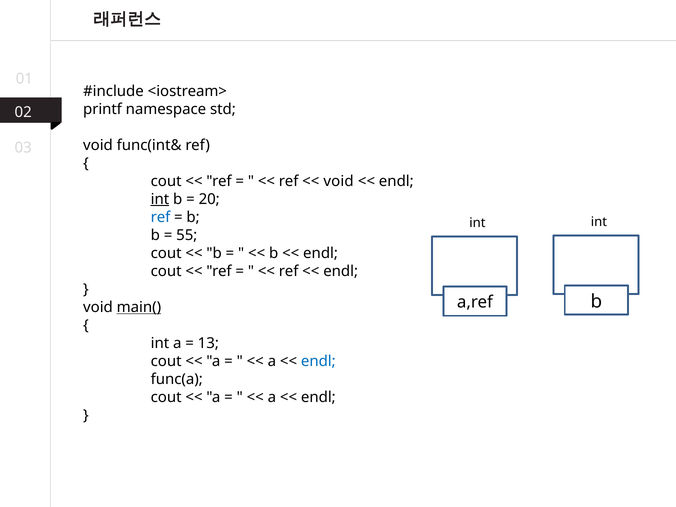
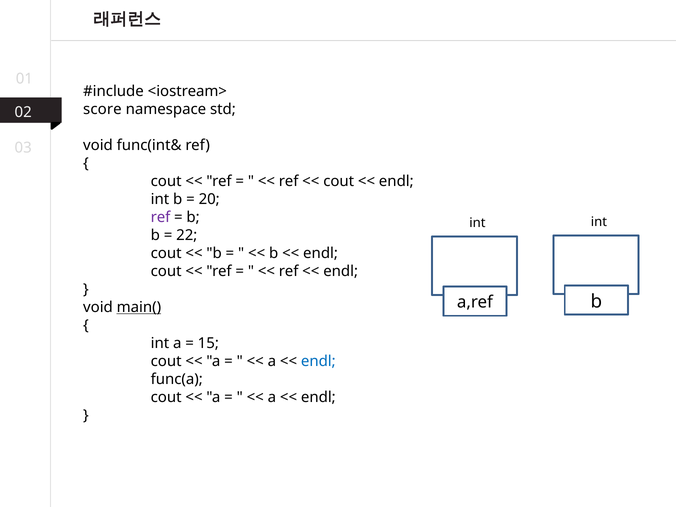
printf: printf -> score (102, 109)
void: void -> cout (339, 181)
int underline: present -> none (160, 199)
ref colour: blue -> purple (161, 217)
55: 55 -> 22 (187, 235)
13: 13 -> 15 (208, 343)
